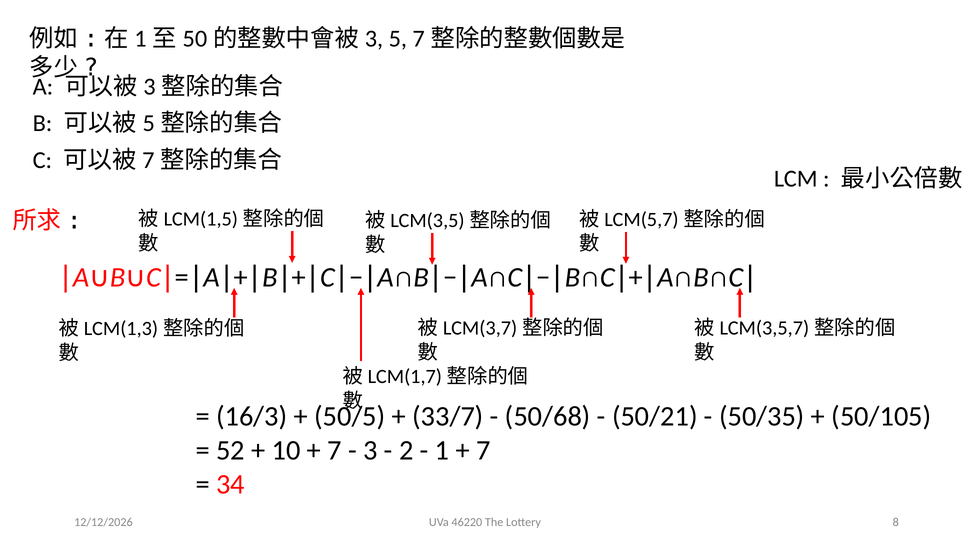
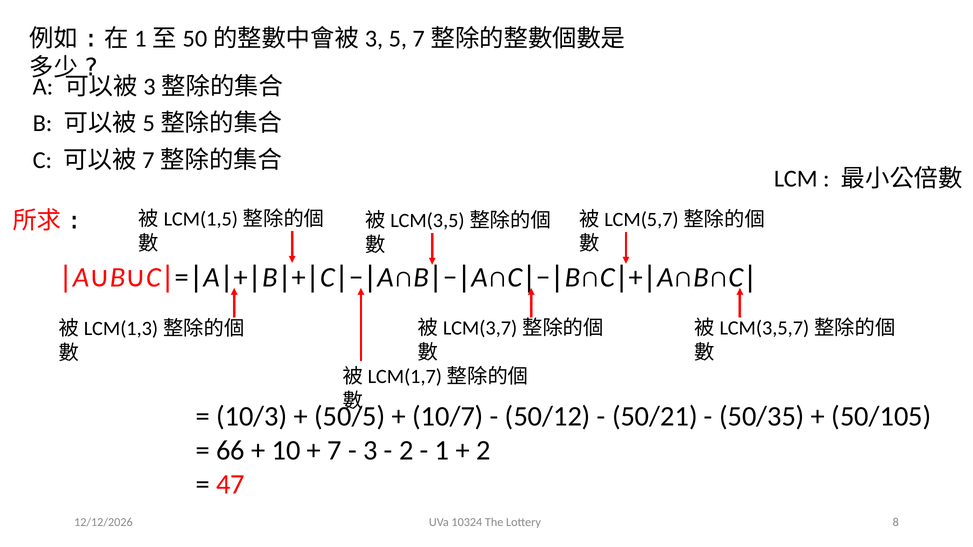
16/3: 16/3 -> 10/3 (252, 417)
33/7: 33/7 -> 10/7 (448, 417)
50/68: 50/68 -> 50/12 (548, 417)
52: 52 -> 66 (230, 451)
7: 7 -> 2 (483, 451)
34: 34 -> 47 (230, 485)
46220: 46220 -> 10324 (467, 523)
